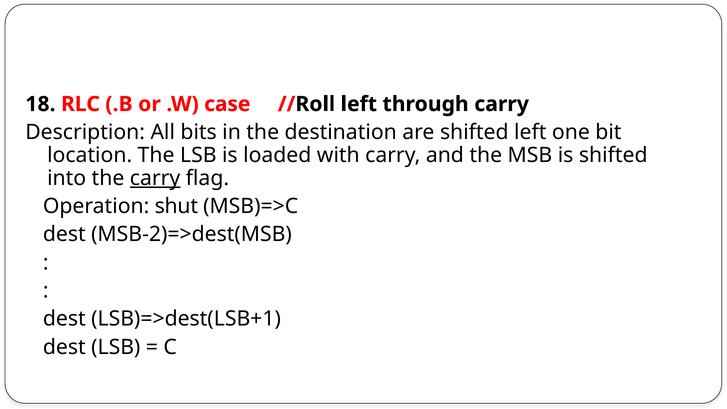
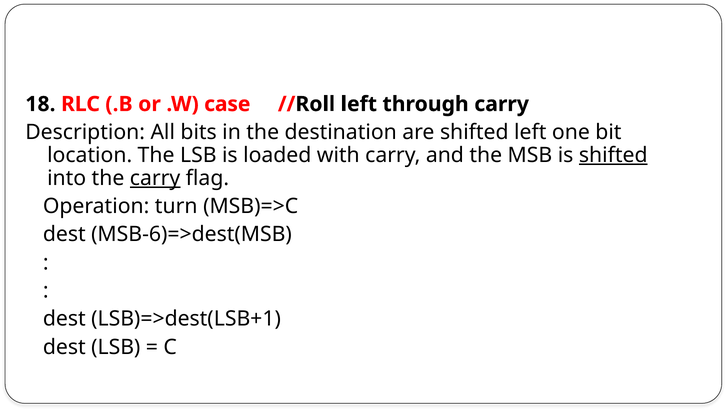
shifted underline: none -> present (613, 155)
shut: shut -> turn (176, 206)
MSB-2)=>dest(MSB: MSB-2)=>dest(MSB -> MSB-6)=>dest(MSB (191, 234)
